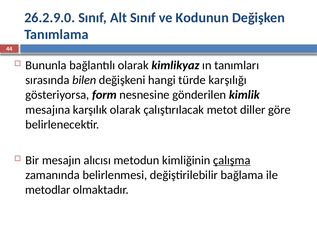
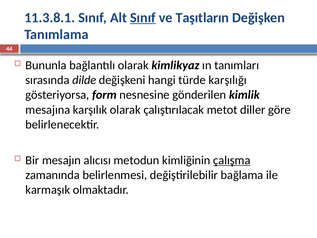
26.2.9.0: 26.2.9.0 -> 11.3.8.1 (50, 18)
Sınıf underline: none -> present (143, 18)
Kodunun: Kodunun -> Taşıtların (202, 18)
bilen: bilen -> dilde (84, 80)
metodlar: metodlar -> karmaşık (48, 190)
